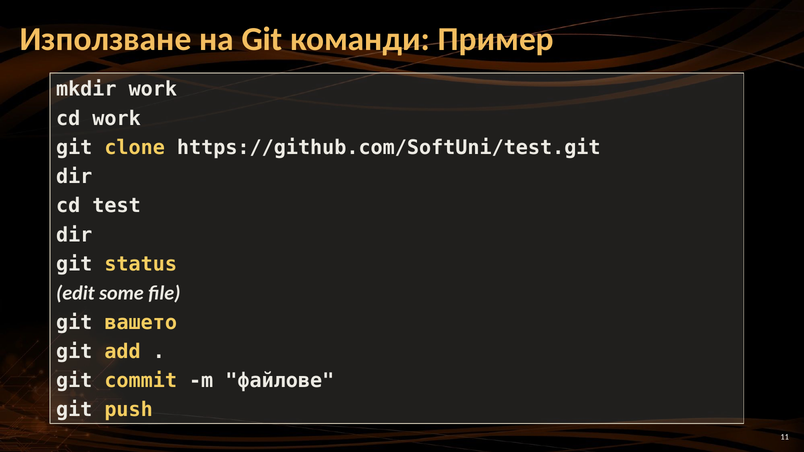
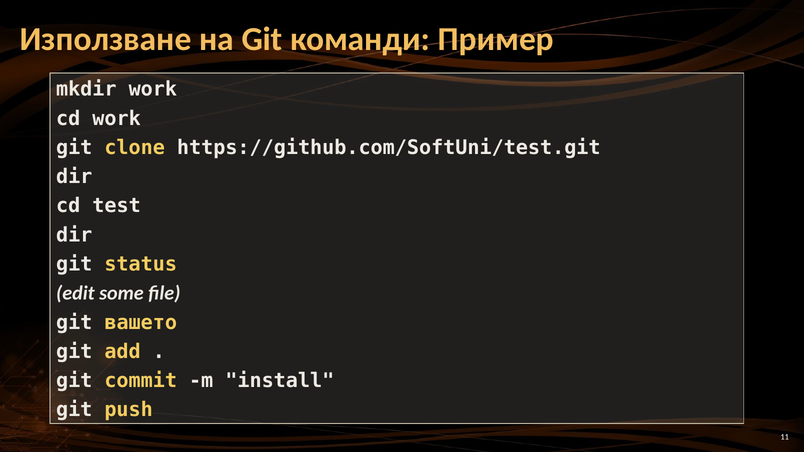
файлове: файлове -> install (280, 381)
